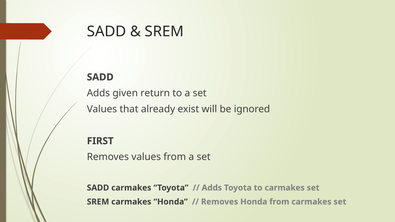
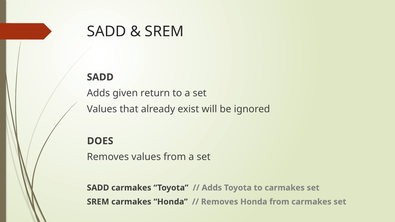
FIRST: FIRST -> DOES (100, 141)
